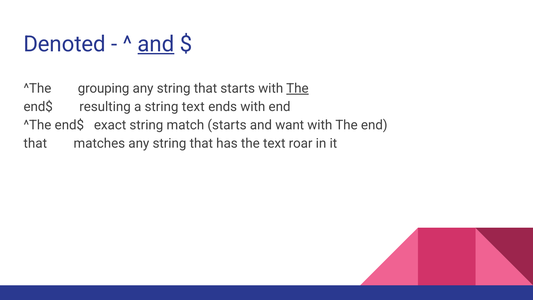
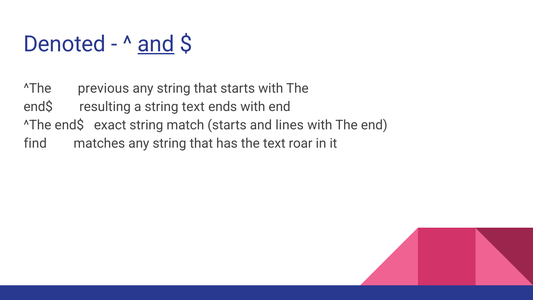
grouping: grouping -> previous (103, 88)
The underline: present -> none (297, 88)
want: want -> lines (290, 125)
that: that -> find (35, 143)
